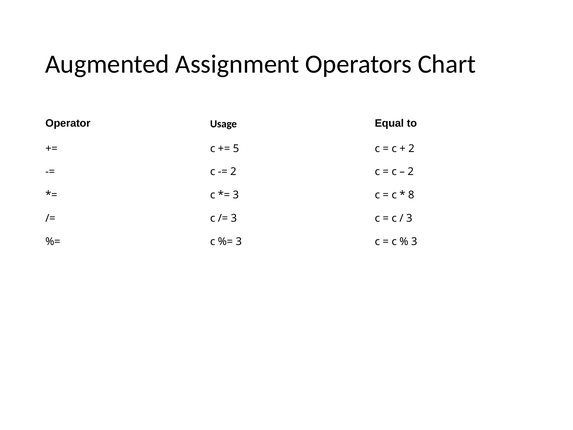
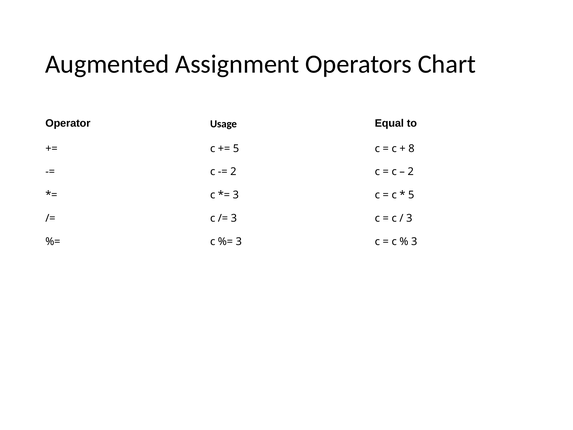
2: 2 -> 8 (411, 148)
8: 8 -> 5 (411, 195)
